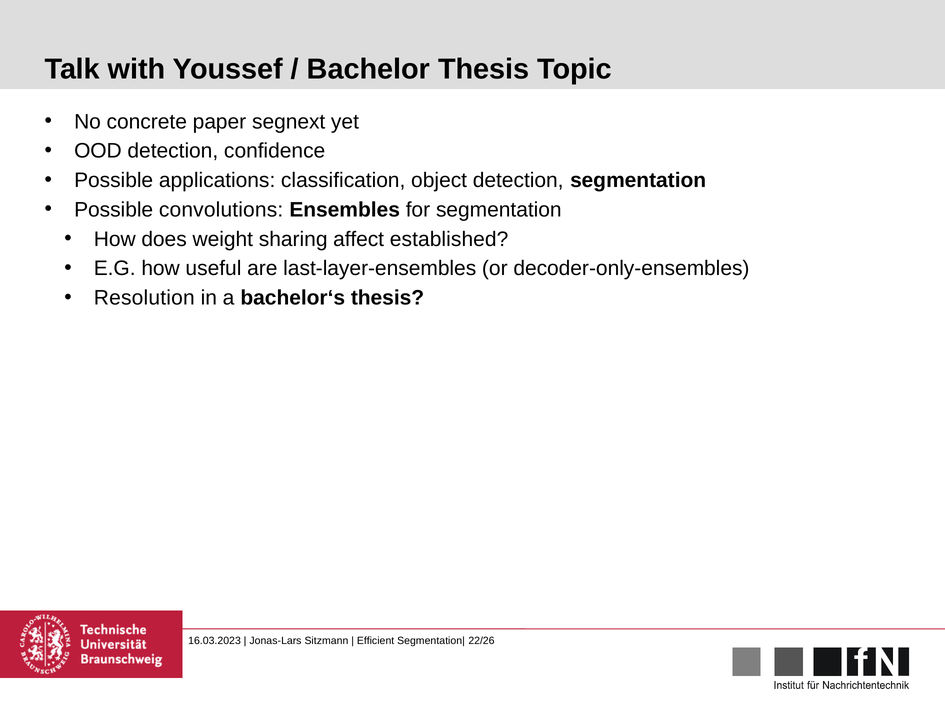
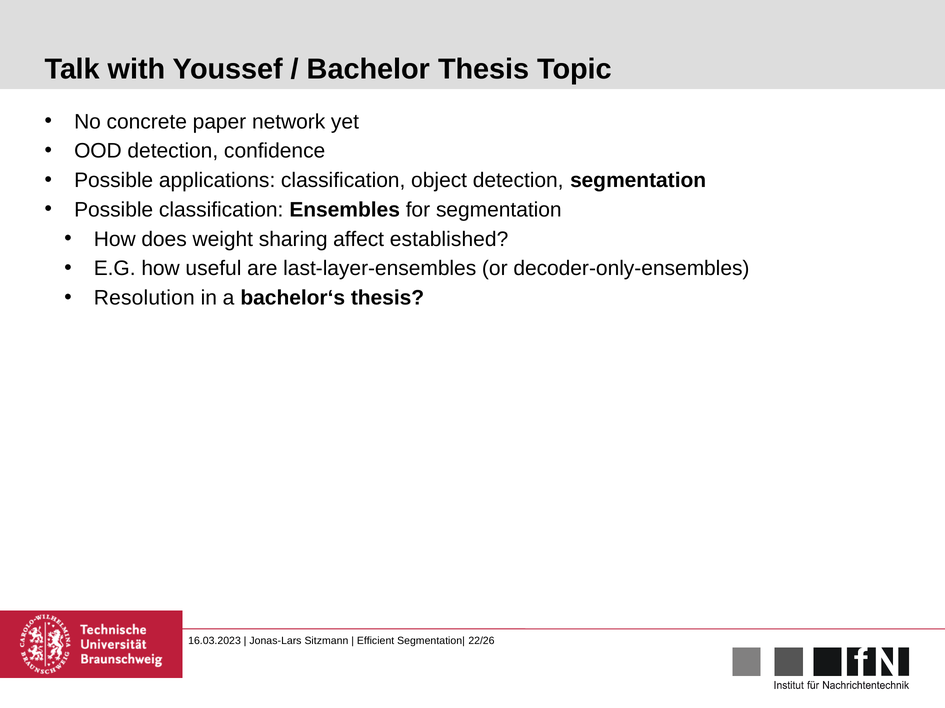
segnext: segnext -> network (289, 122)
Possible convolutions: convolutions -> classification (221, 210)
